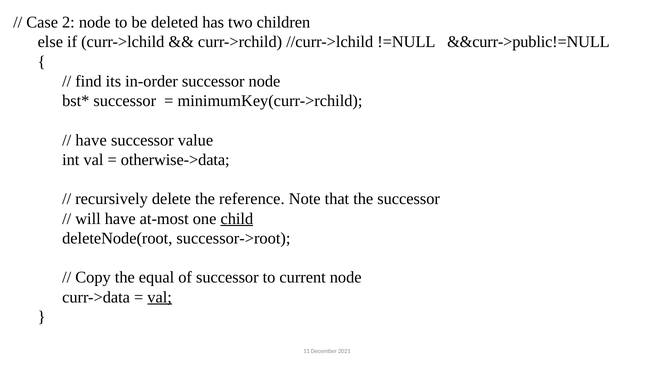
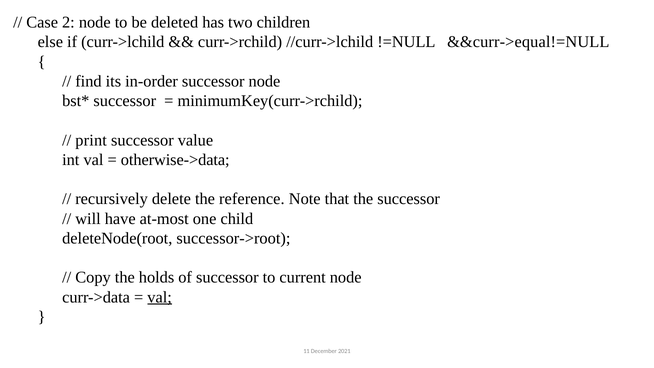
&&curr->public!=NULL: &&curr->public!=NULL -> &&curr->equal!=NULL (528, 42)
have: have -> print (91, 140)
child underline: present -> none (237, 219)
equal: equal -> holds (157, 277)
